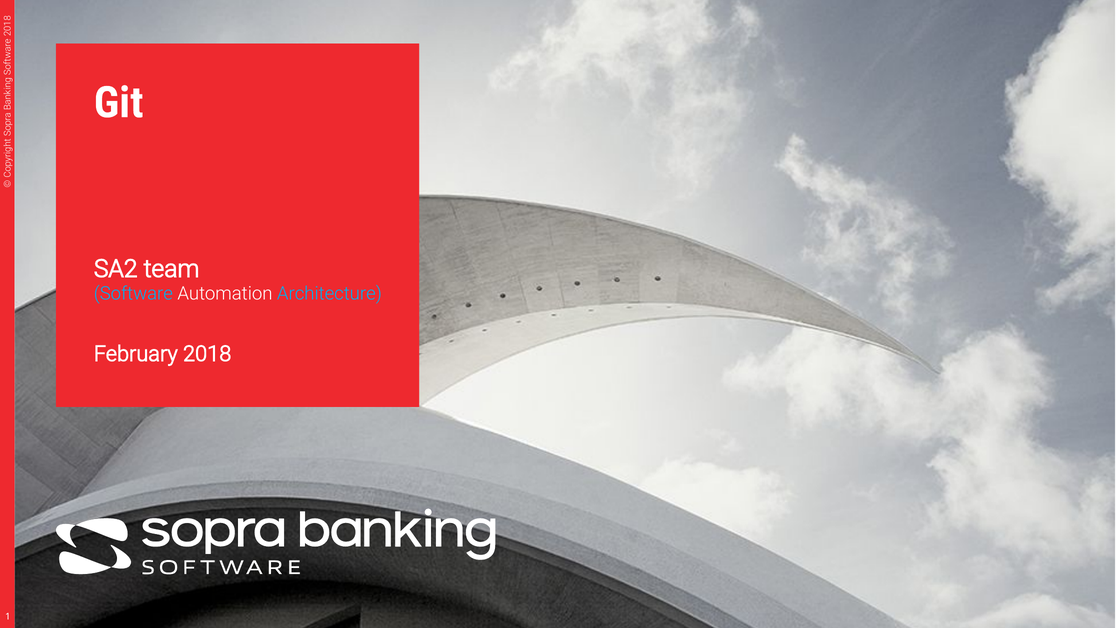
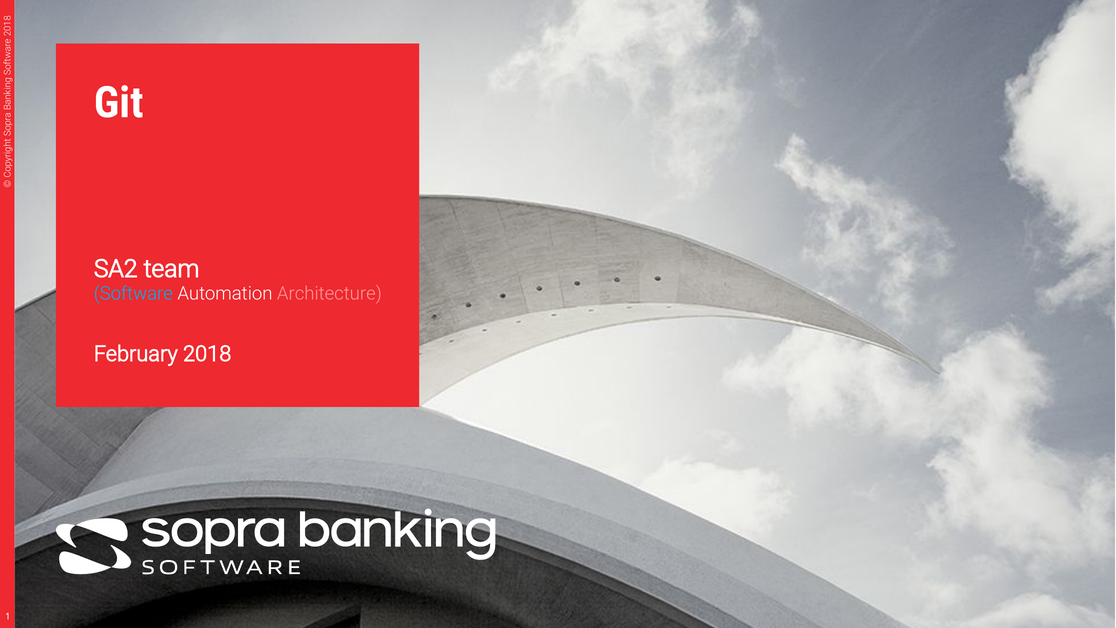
Architecture colour: light blue -> pink (329, 293)
